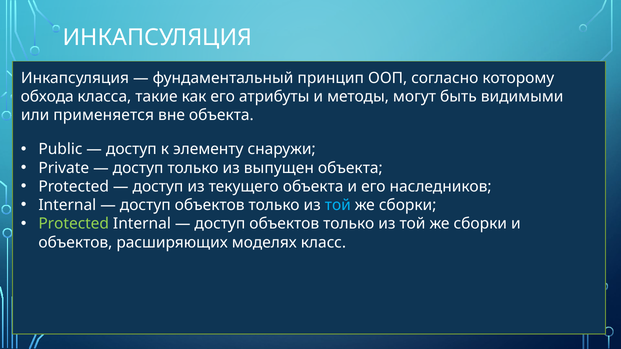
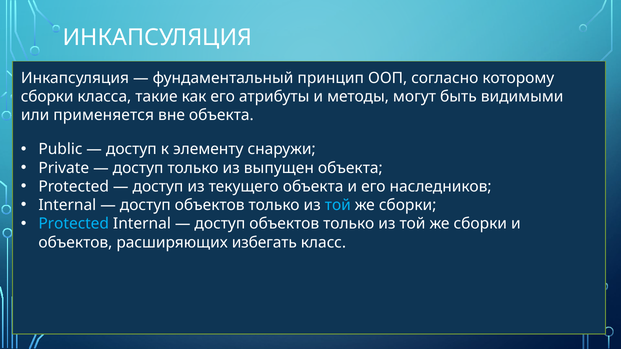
обхода: обхода -> сборки (47, 97)
Protected colour: light green -> light blue (74, 224)
моделях: моделях -> избегать (264, 243)
